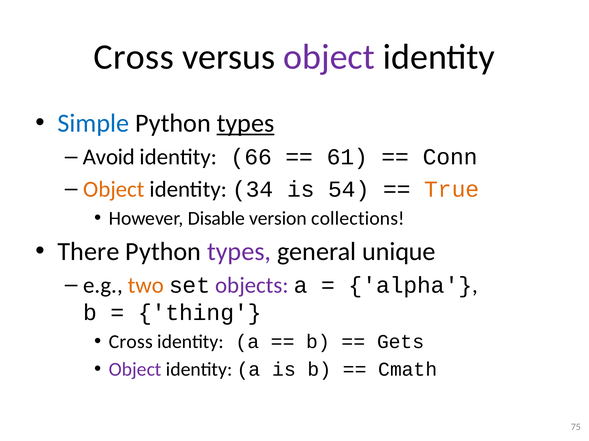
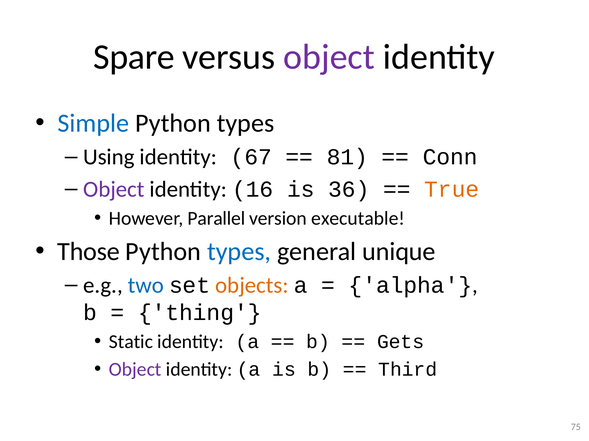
Cross: Cross -> Spare (134, 57)
types underline: present -> none (246, 124)
Avoid: Avoid -> Using (109, 157)
66: 66 -> 67 (251, 157)
61: 61 -> 81 (347, 157)
Object colour: orange -> purple (114, 189)
34: 34 -> 16 (253, 189)
54: 54 -> 36 (349, 189)
Disable: Disable -> Parallel (216, 219)
collections: collections -> executable (358, 219)
There: There -> Those (89, 252)
types colour: purple -> blue (239, 252)
two colour: orange -> blue (146, 286)
objects colour: purple -> orange (252, 286)
Cross: Cross -> Static (131, 342)
Cmath: Cmath -> Third (408, 370)
